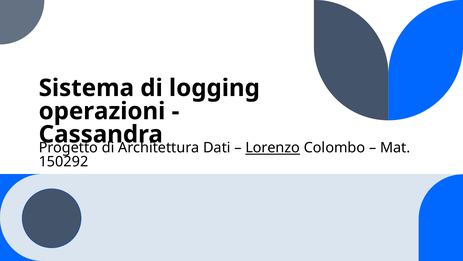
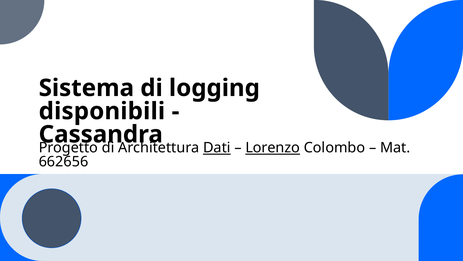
operazioni: operazioni -> disponibili (102, 111)
Dati underline: none -> present (217, 148)
150292: 150292 -> 662656 (63, 161)
